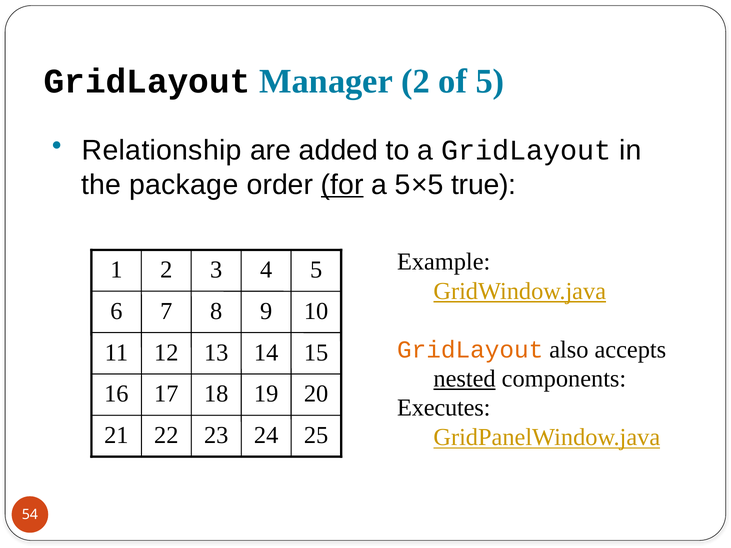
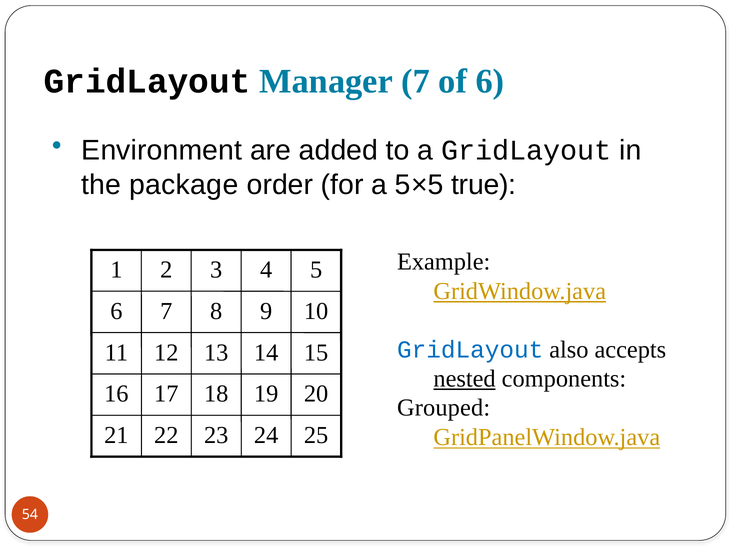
Manager 2: 2 -> 7 (415, 81)
of 5: 5 -> 6 (490, 81)
Relationship: Relationship -> Environment (162, 151)
for underline: present -> none (342, 185)
GridLayout colour: orange -> blue (470, 350)
Executes: Executes -> Grouped (444, 408)
